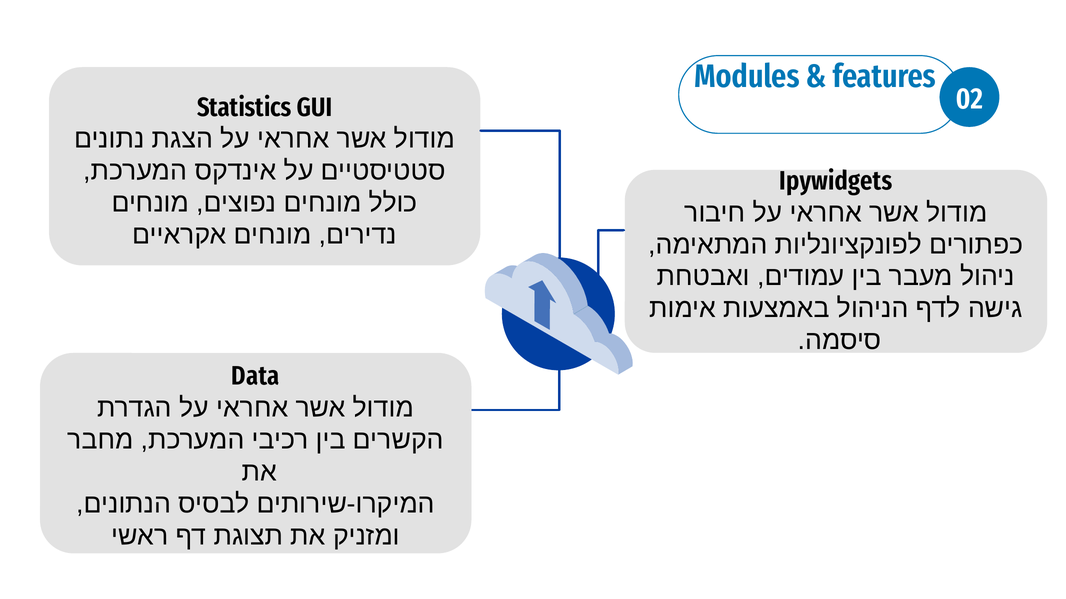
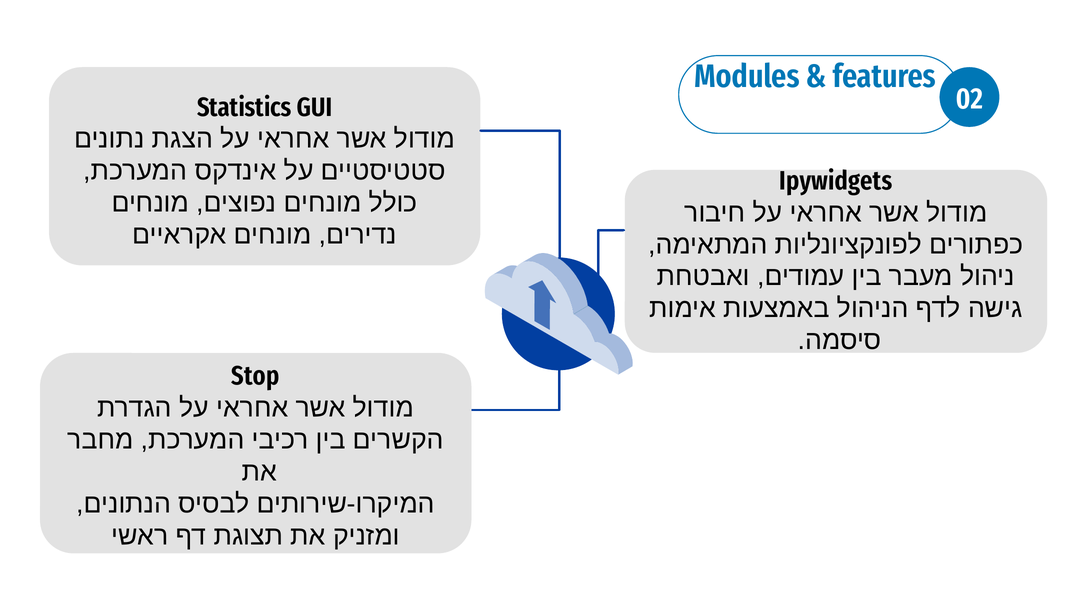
Data: Data -> Stop (255, 376)
